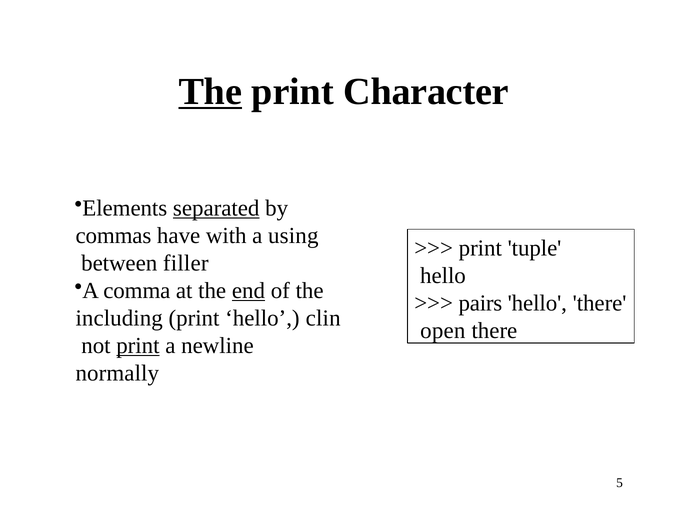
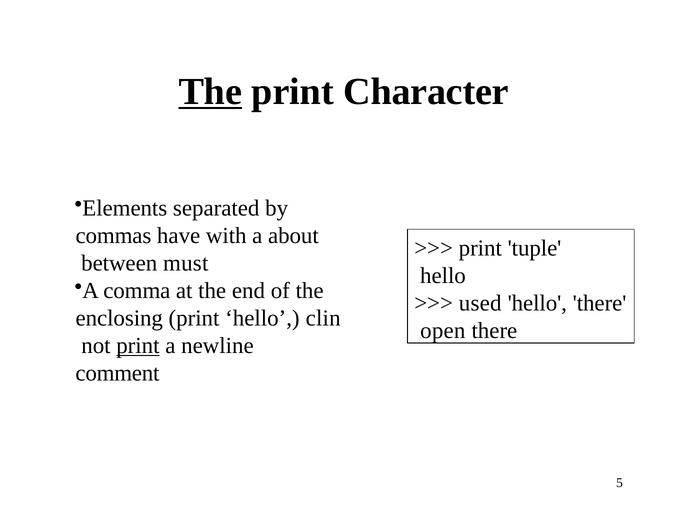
separated underline: present -> none (216, 208)
using: using -> about (293, 236)
filler: filler -> must (186, 263)
end underline: present -> none (248, 291)
pairs: pairs -> used (480, 303)
including: including -> enclosing (119, 318)
normally: normally -> comment (117, 373)
